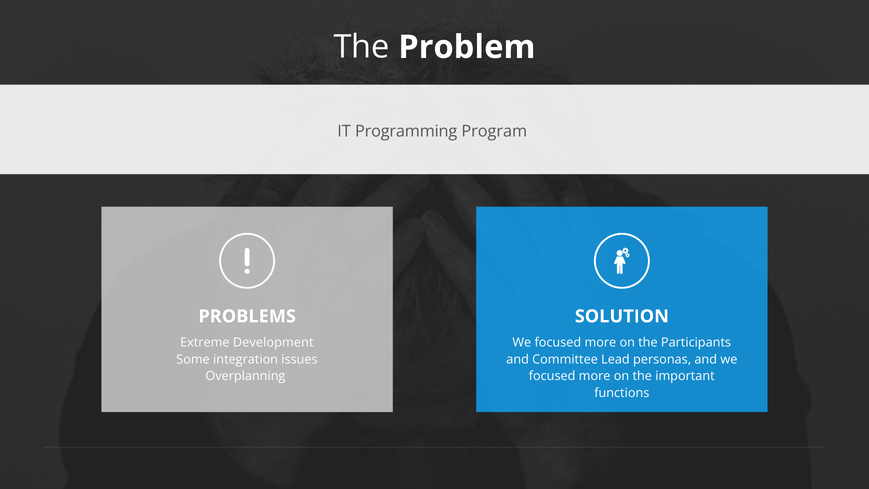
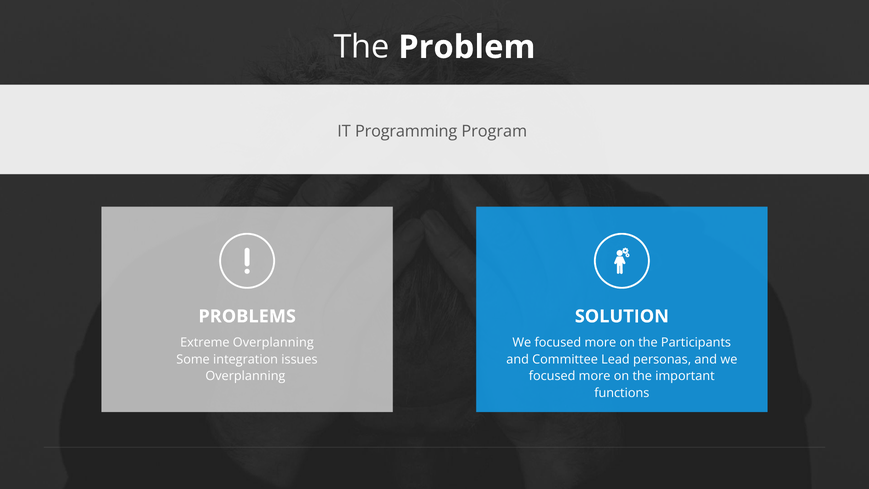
Extreme Development: Development -> Overplanning (273, 343)
